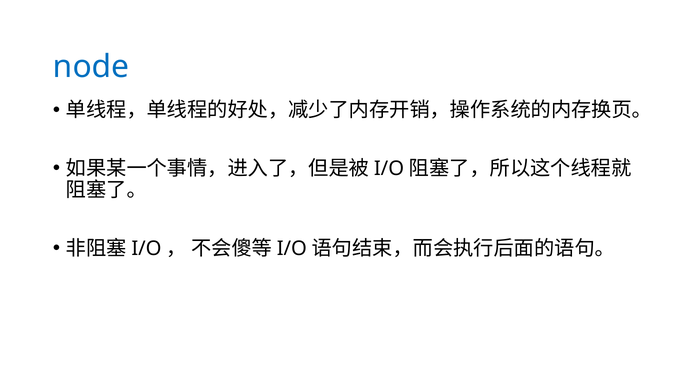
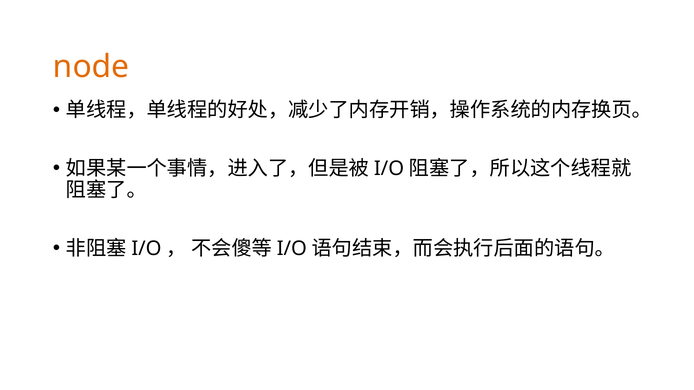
node colour: blue -> orange (91, 67)
